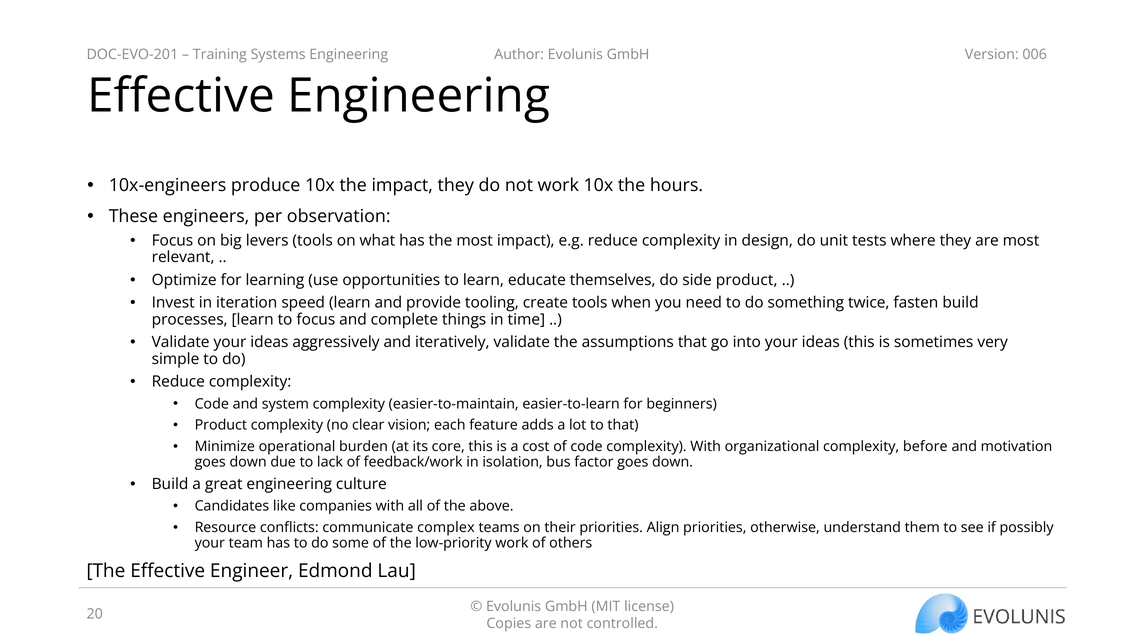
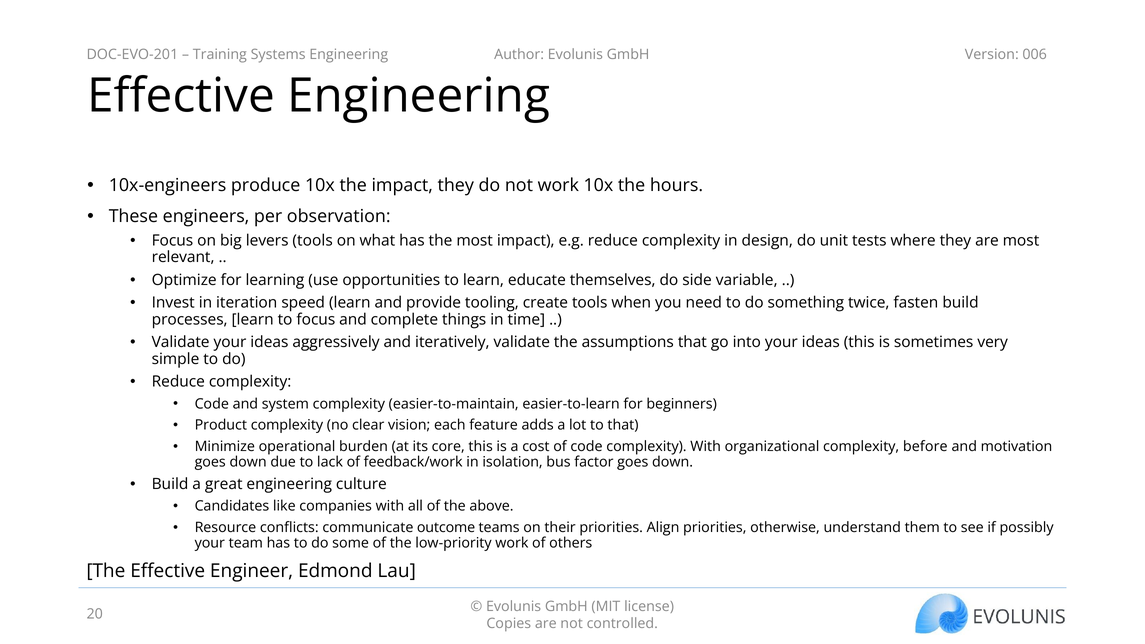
side product: product -> variable (747, 280)
complex: complex -> outcome (446, 528)
